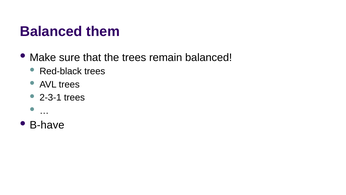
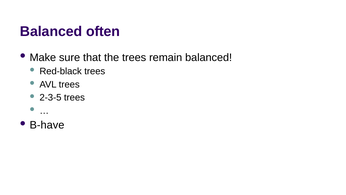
them: them -> often (103, 31)
2-3-1: 2-3-1 -> 2-3-5 (50, 97)
